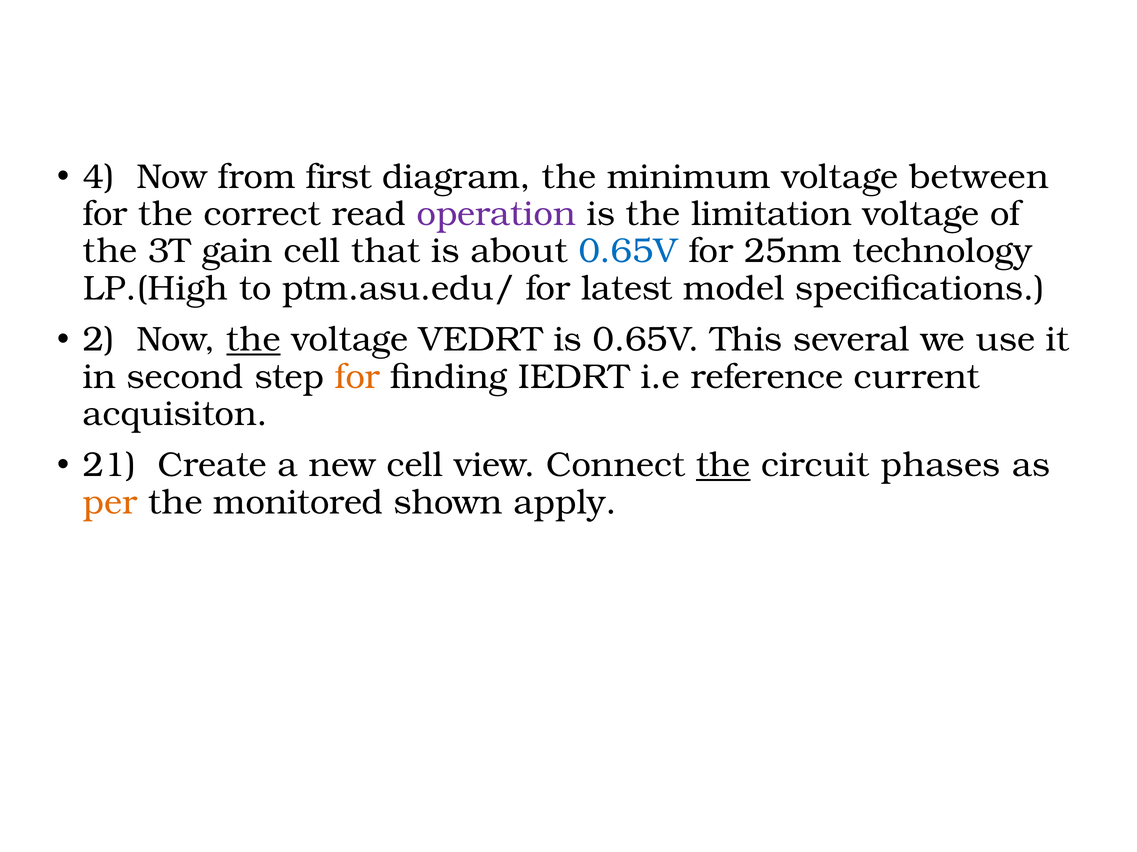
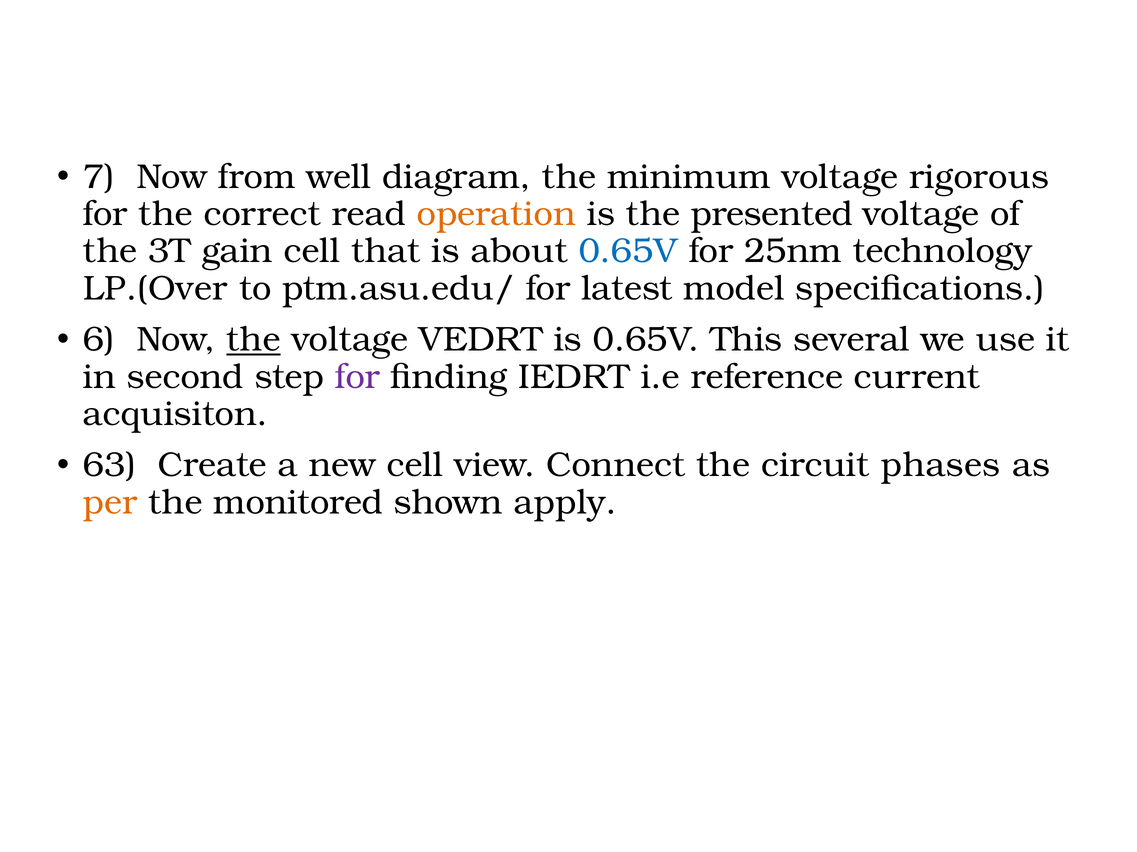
4: 4 -> 7 (99, 177)
first: first -> well (339, 177)
between: between -> rigorous (979, 177)
operation colour: purple -> orange (496, 214)
limitation: limitation -> presented (772, 214)
LP.(High: LP.(High -> LP.(Over (155, 288)
2: 2 -> 6 (99, 340)
for colour: orange -> purple (357, 377)
21: 21 -> 63 (109, 466)
the underline: present -> none (723, 466)
